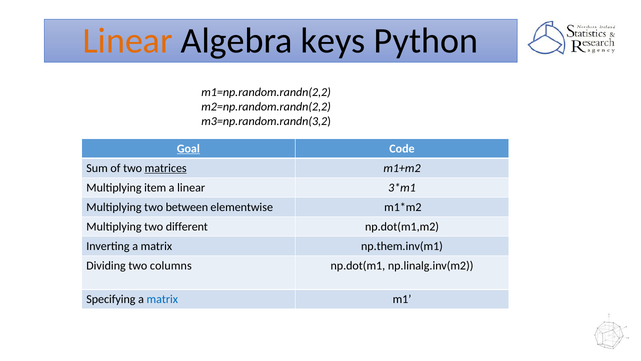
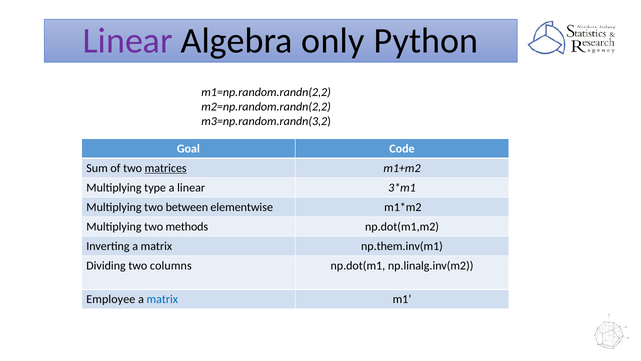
Linear colour: orange -> purple (128, 41)
keys: keys -> only (333, 41)
Goal underline: present -> none (188, 148)
item: item -> type (155, 187)
different: different -> methods (187, 226)
Specifying: Specifying -> Employee (111, 299)
